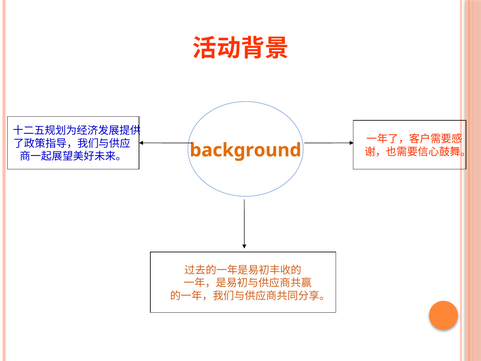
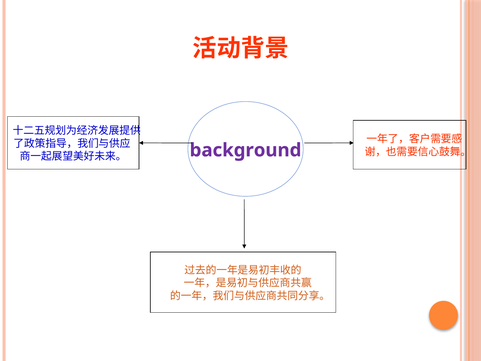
background colour: orange -> purple (246, 150)
